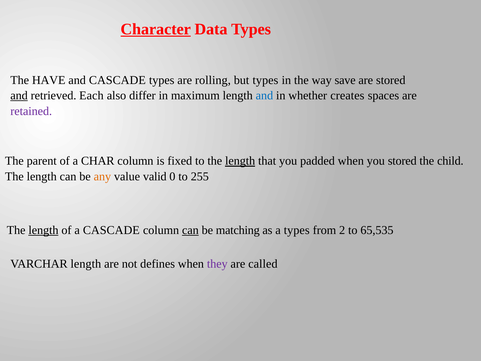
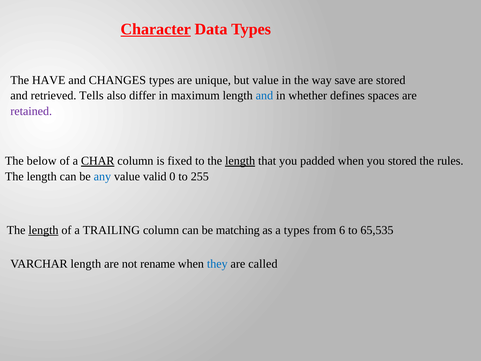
and CASCADE: CASCADE -> CHANGES (117, 80)
rolling: rolling -> unique (213, 80)
but types: types -> value (265, 80)
and underline: present -> none (19, 96)
Each: Each -> Tells (91, 96)
creates: creates -> defines (347, 96)
parent: parent -> below (42, 161)
CHAR underline: none -> present (98, 161)
child: child -> rules (450, 161)
any colour: orange -> blue (102, 176)
a CASCADE: CASCADE -> TRAILING (111, 230)
can underline: present -> none (190, 230)
2: 2 -> 6 (342, 230)
defines: defines -> rename (158, 264)
they colour: purple -> blue (217, 264)
